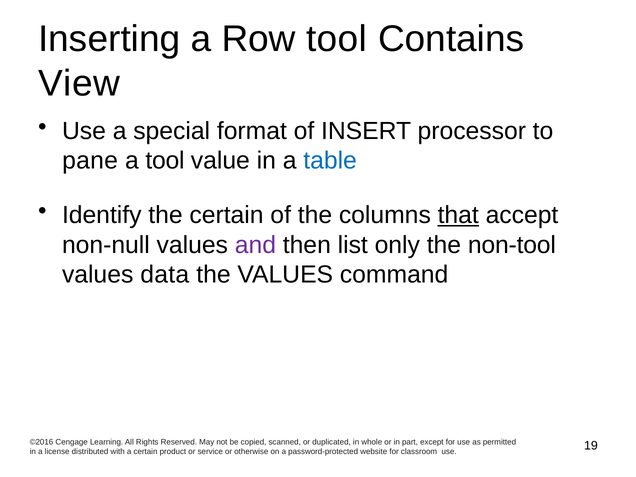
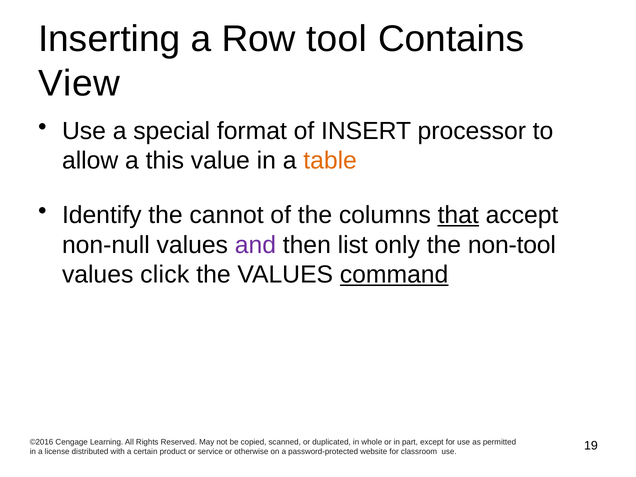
pane: pane -> allow (90, 161)
a tool: tool -> this (165, 161)
table colour: blue -> orange (330, 161)
the certain: certain -> cannot (227, 215)
data: data -> click (165, 275)
command underline: none -> present (394, 275)
